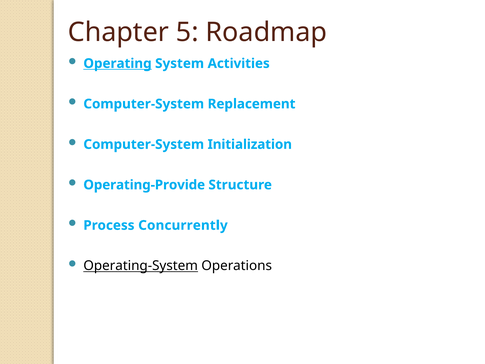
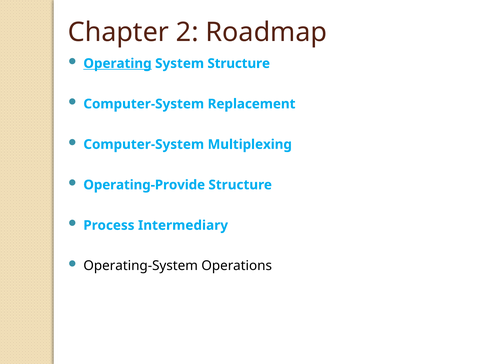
5: 5 -> 2 (187, 32)
System Activities: Activities -> Structure (239, 63)
Initialization: Initialization -> Multiplexing (250, 144)
Concurrently: Concurrently -> Intermediary (183, 225)
Operating-System underline: present -> none (141, 266)
